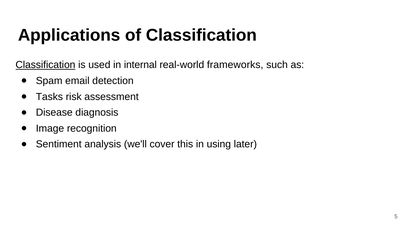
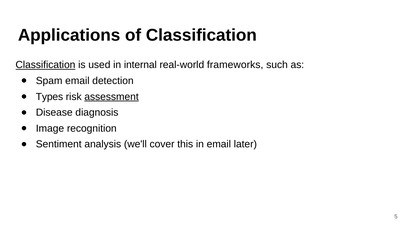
Tasks: Tasks -> Types (49, 97)
assessment underline: none -> present (112, 97)
in using: using -> email (219, 144)
